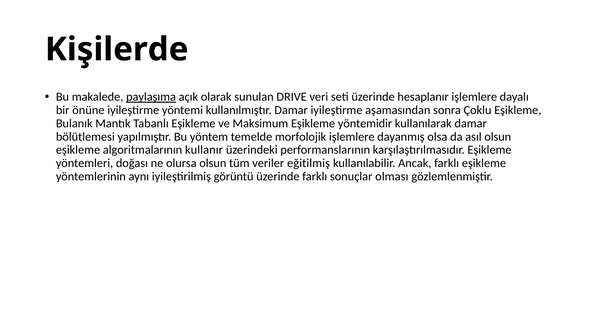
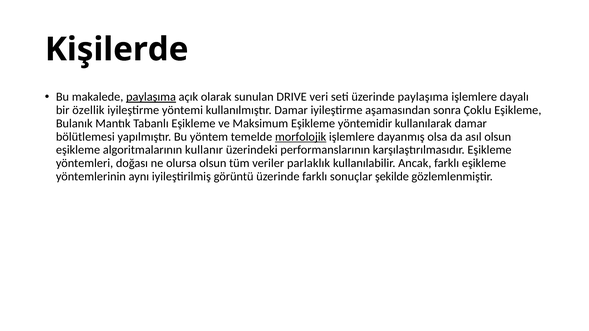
üzerinde hesaplanır: hesaplanır -> paylaşıma (423, 97)
önüne: önüne -> özellik (88, 110)
morfolojik underline: none -> present (301, 137)
eğitilmiş: eğitilmiş -> parlaklık (309, 163)
olması: olması -> şekilde (392, 177)
